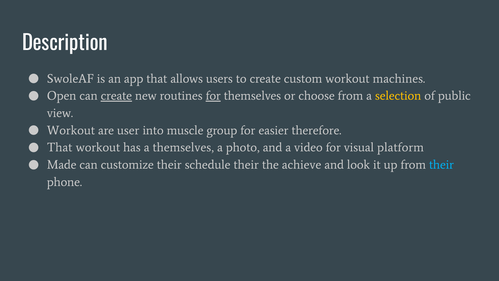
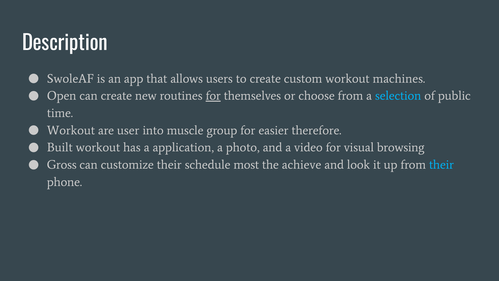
create underline: present -> none (116, 96)
selection colour: yellow -> light blue (398, 96)
view: view -> time (60, 113)
That: That -> Built (60, 147)
a themselves: themselves -> application (183, 147)
platform: platform -> browsing (401, 147)
Made: Made -> Gross (62, 165)
schedule their: their -> most (246, 165)
